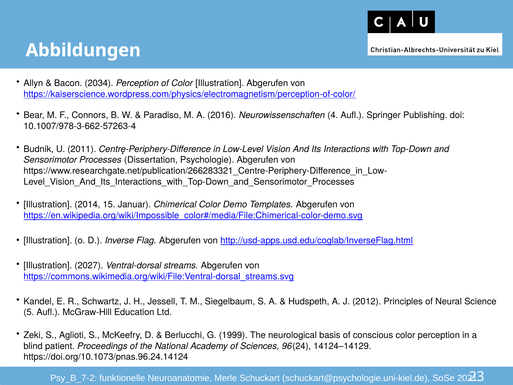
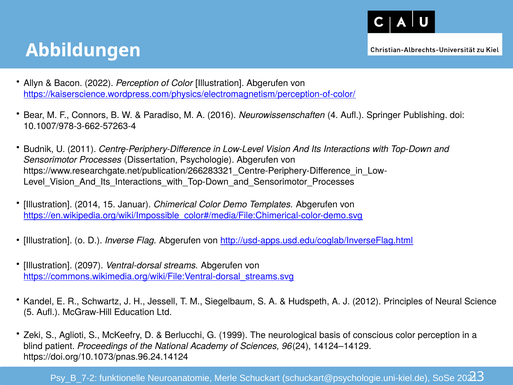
2034: 2034 -> 2022 (99, 83)
2027: 2027 -> 2097 (89, 265)
